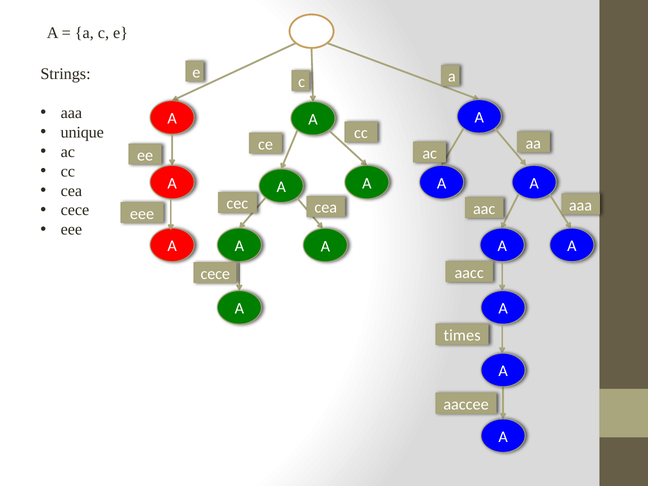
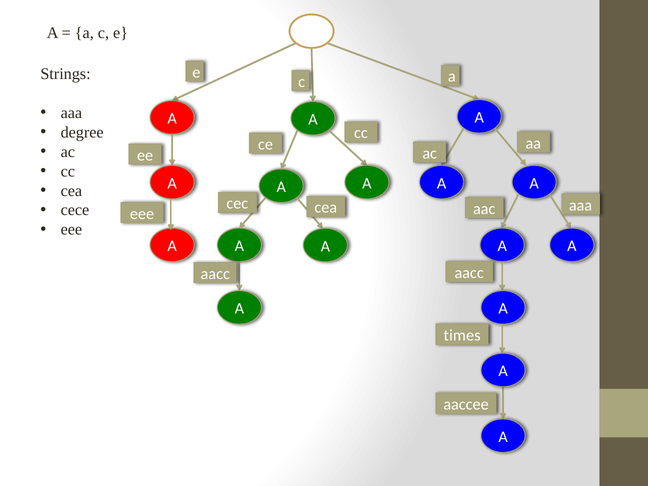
unique: unique -> degree (82, 132)
cece: cece -> aacc (215, 274)
